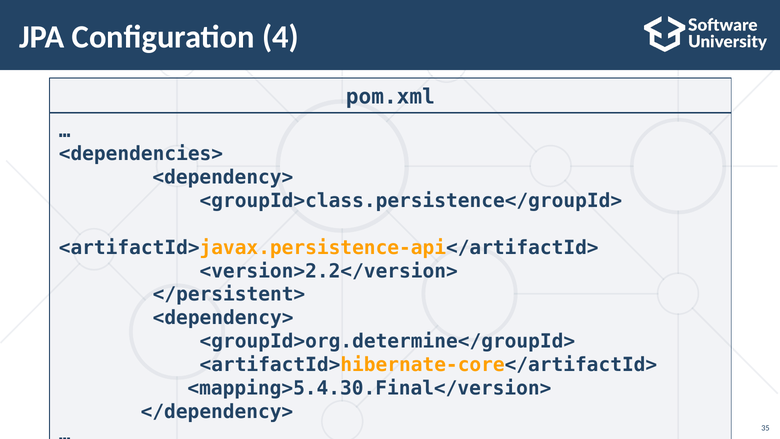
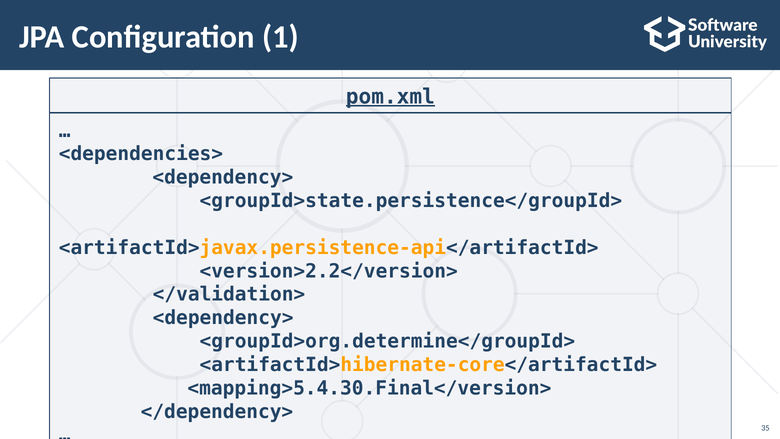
4: 4 -> 1 (280, 37)
pom.xml underline: none -> present (390, 97)
<groupId>class.persistence</groupId>: <groupId>class.persistence</groupId> -> <groupId>state.persistence</groupId> (411, 201)
</persistent>: </persistent> -> </validation> (229, 294)
